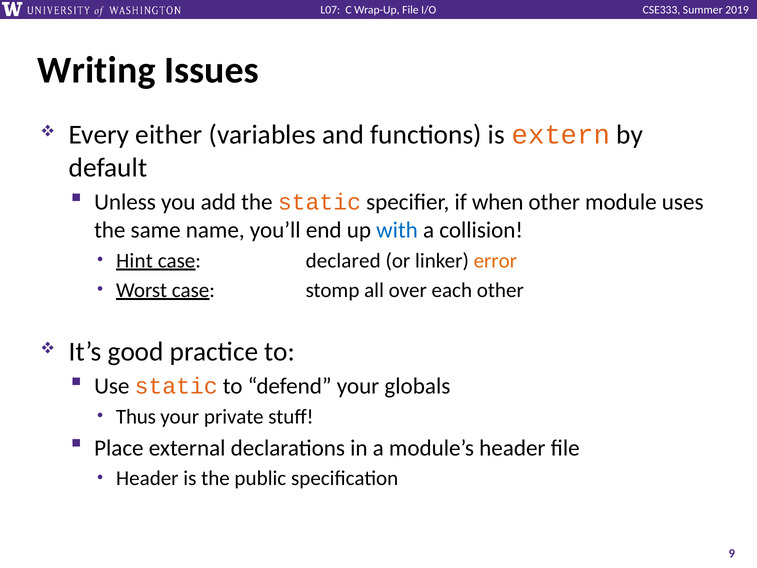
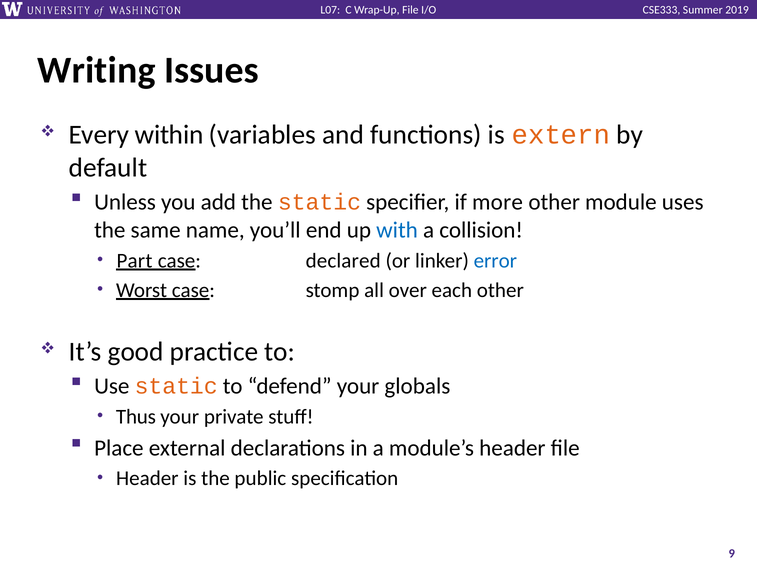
either: either -> within (169, 135)
when: when -> more (497, 202)
Hint: Hint -> Part (134, 261)
error colour: orange -> blue (495, 261)
